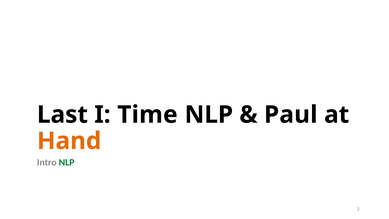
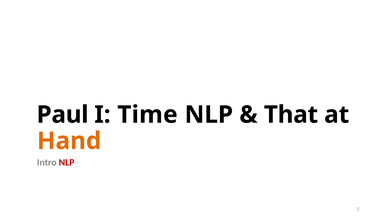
Last: Last -> Paul (63, 115)
Paul: Paul -> That (291, 115)
NLP colour: green -> red (67, 162)
